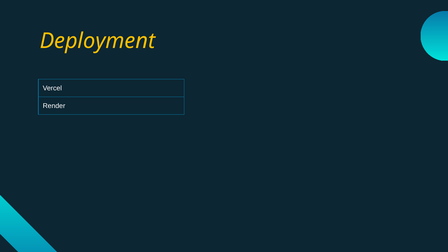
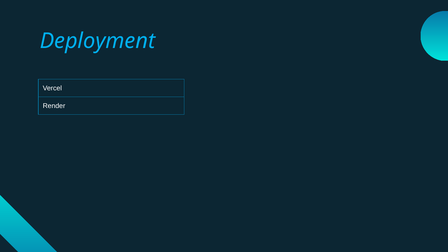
Deployment colour: yellow -> light blue (98, 41)
